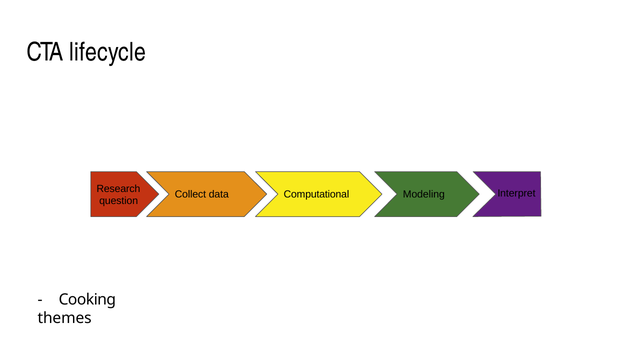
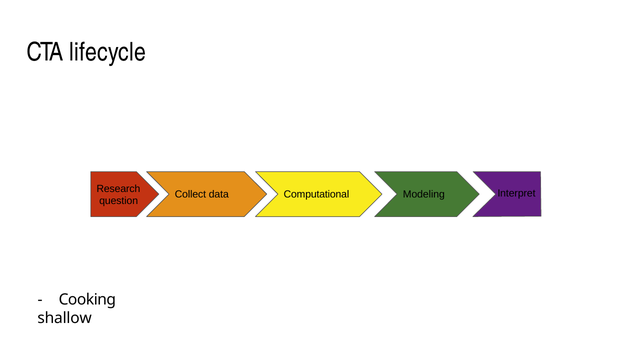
themes: themes -> shallow (65, 318)
